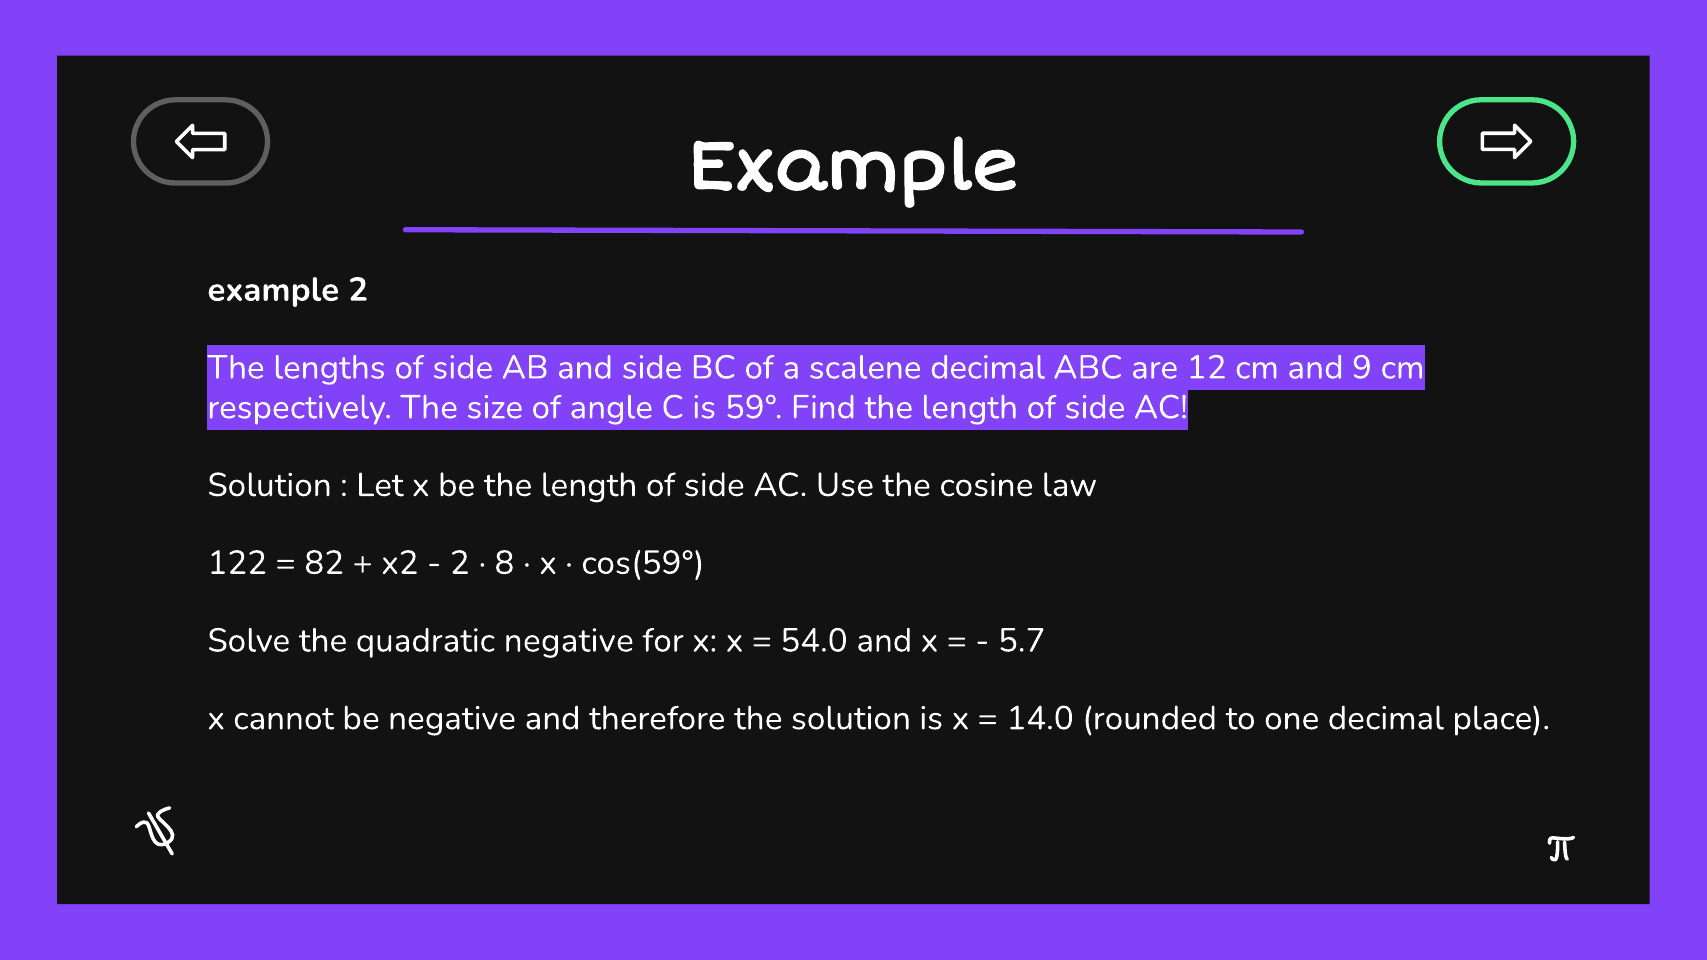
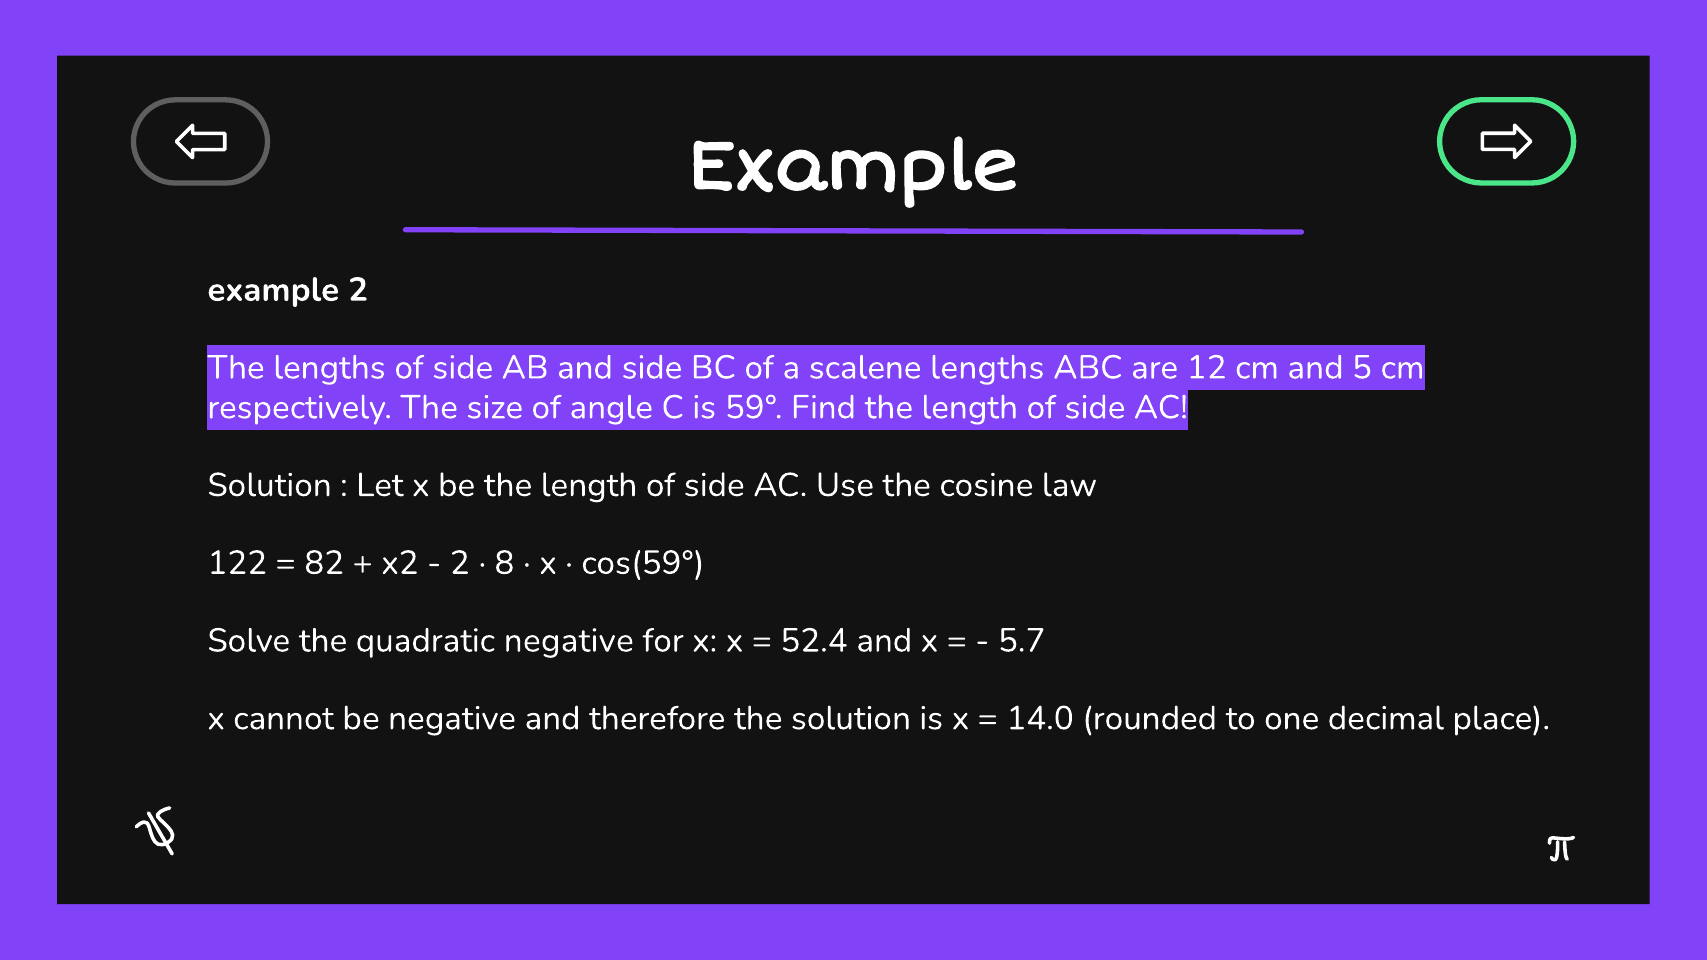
scalene decimal: decimal -> lengths (987, 368)
9: 9 -> 5 (1362, 368)
54.0: 54.0 -> 52.4 (814, 641)
